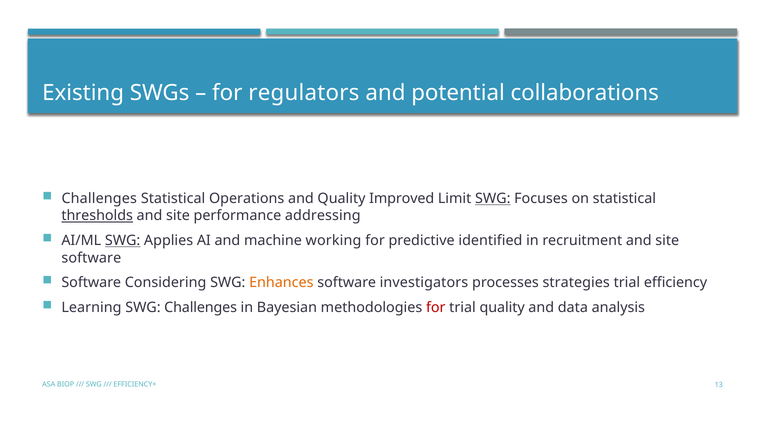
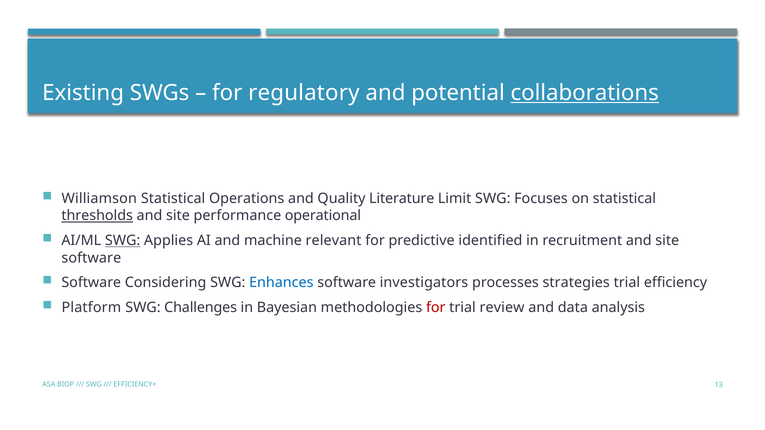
regulators: regulators -> regulatory (304, 93)
collaborations underline: none -> present (585, 93)
Challenges: Challenges -> Williamson (99, 199)
Improved: Improved -> Literature (402, 199)
SWG underline: present -> none (493, 199)
addressing: addressing -> operational (323, 216)
working: working -> relevant (334, 241)
Enhances colour: orange -> blue (281, 283)
Learning: Learning -> Platform (91, 308)
trial quality: quality -> review (502, 308)
